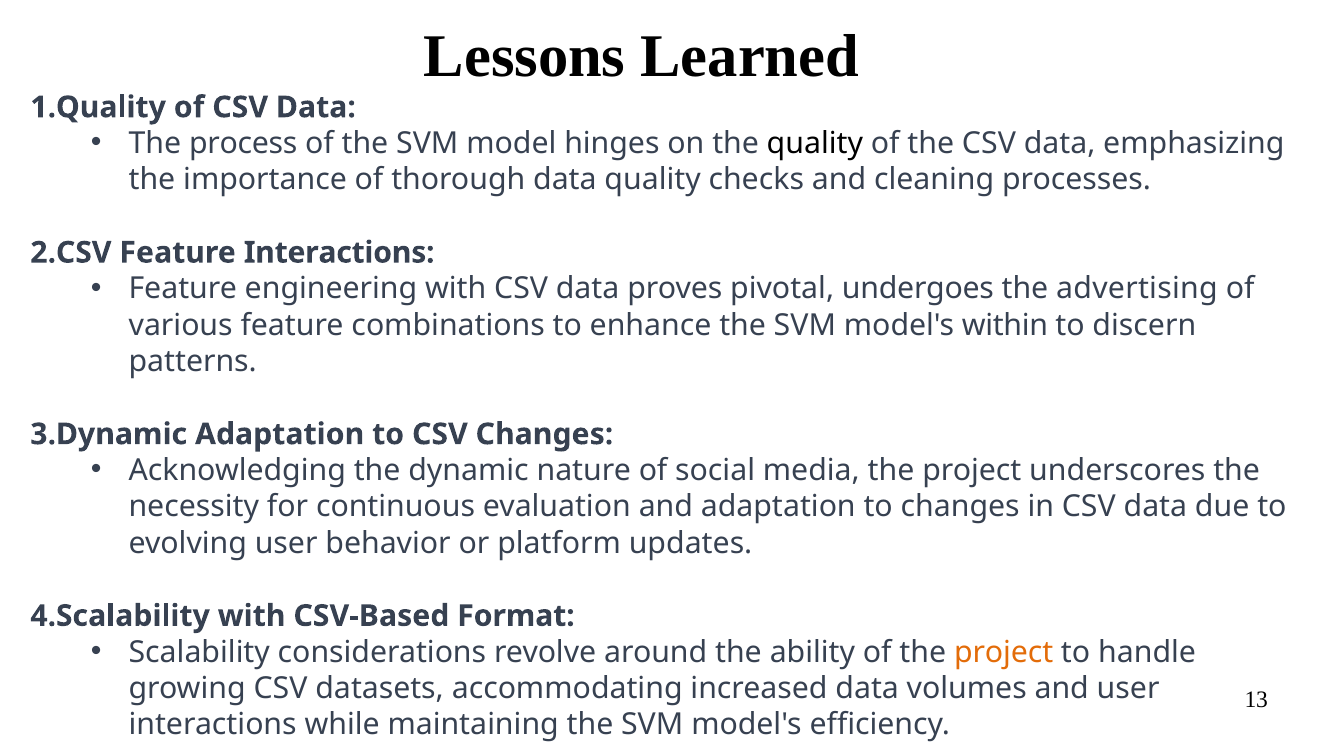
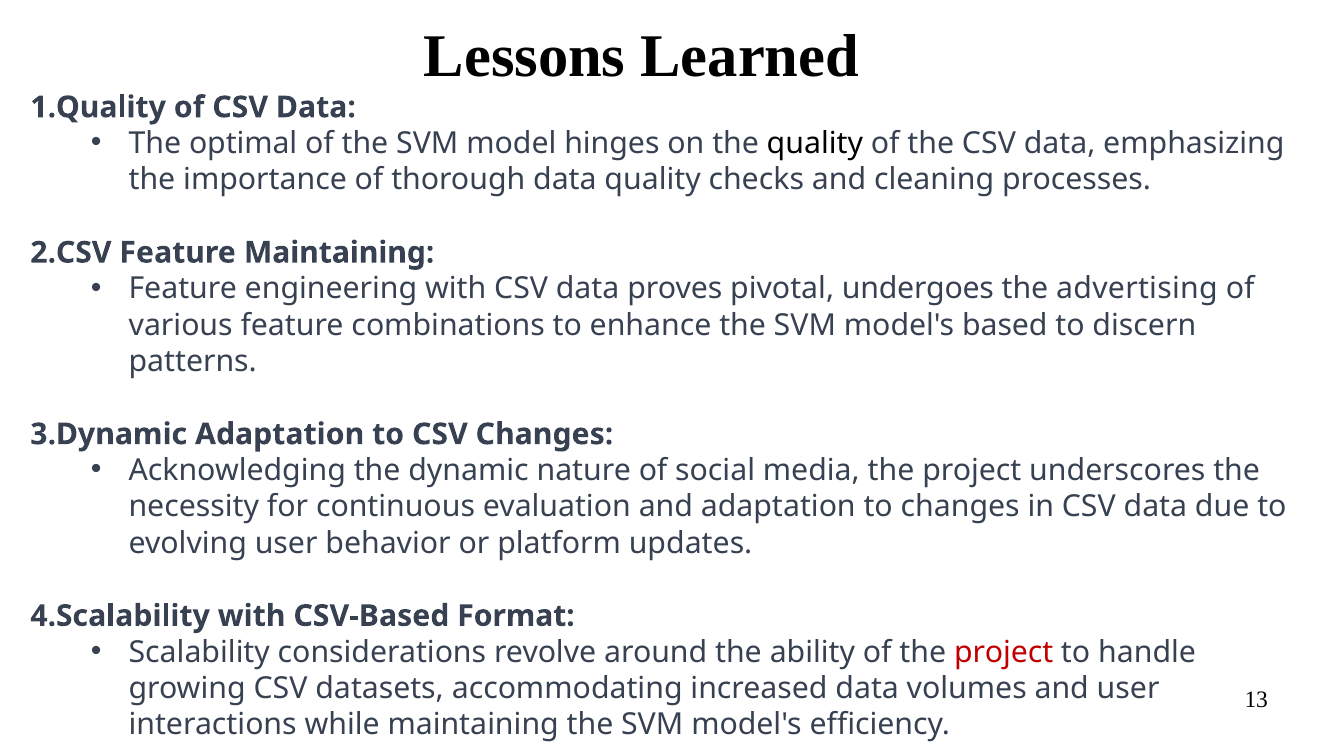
process: process -> optimal (243, 144)
Feature Interactions: Interactions -> Maintaining (339, 253)
within: within -> based (1005, 325)
project colour: orange -> red (1004, 652)
